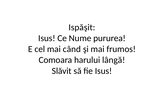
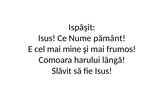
pururea: pururea -> pământ (109, 38)
când: când -> mine (72, 49)
